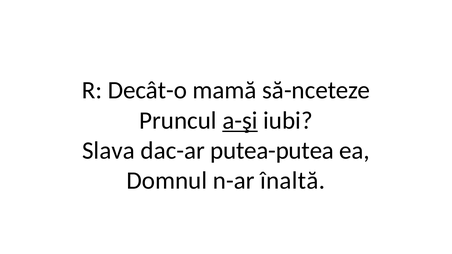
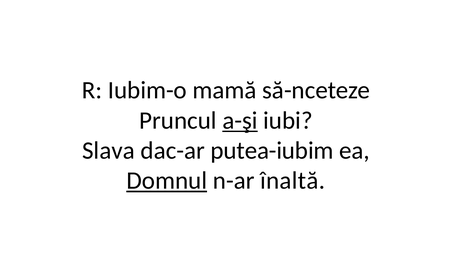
Decât-o: Decât-o -> Iubim-o (147, 90)
putea-putea: putea-putea -> putea-iubim (272, 151)
Domnul underline: none -> present (167, 181)
